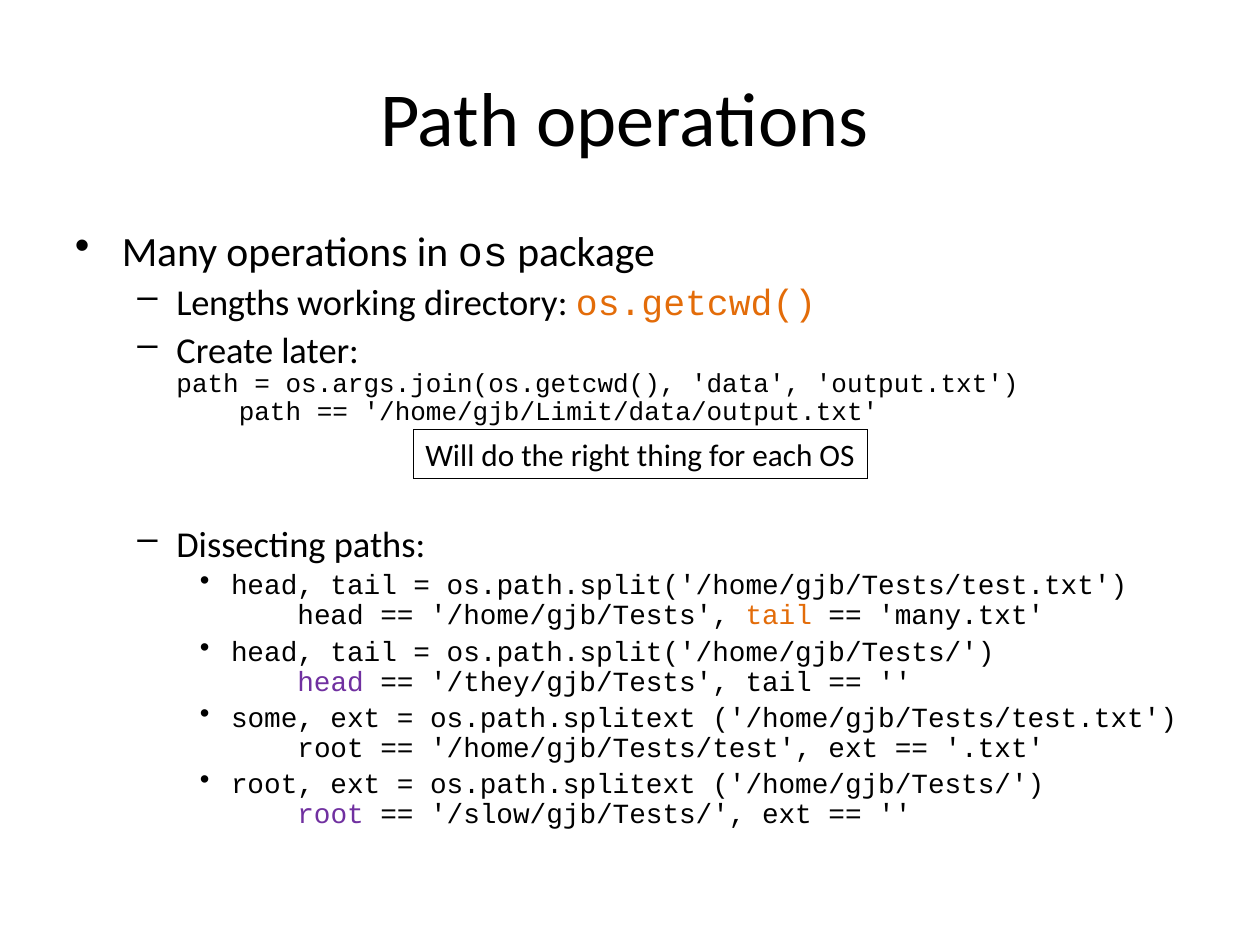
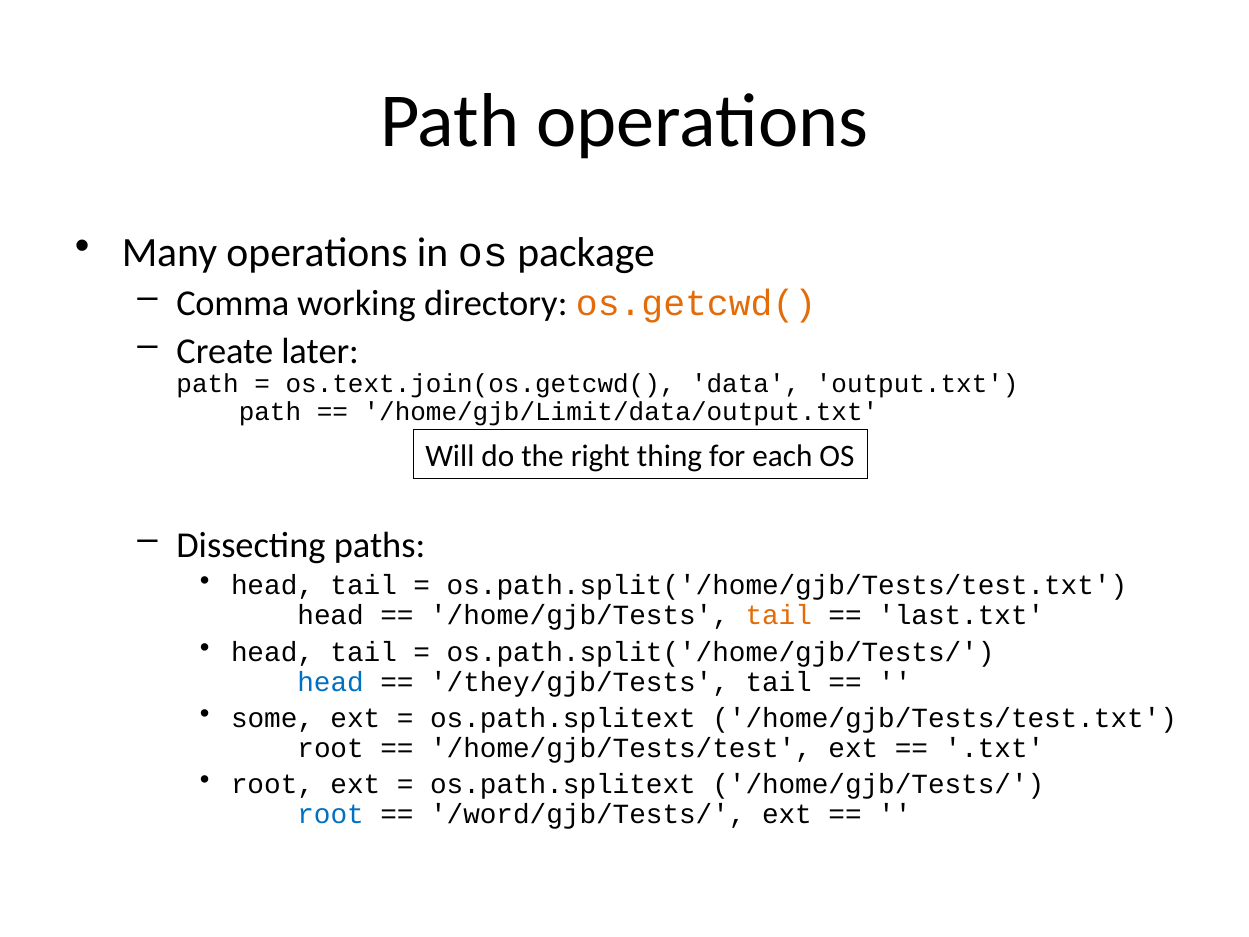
Lengths: Lengths -> Comma (233, 303)
os.args.join(os.getcwd(: os.args.join(os.getcwd( -> os.text.join(os.getcwd( (481, 383)
many.txt: many.txt -> last.txt (961, 615)
head colour: purple -> blue (331, 682)
root colour: purple -> blue (331, 815)
/slow/gjb/Tests/: /slow/gjb/Tests/ -> /word/gjb/Tests/ (588, 815)
